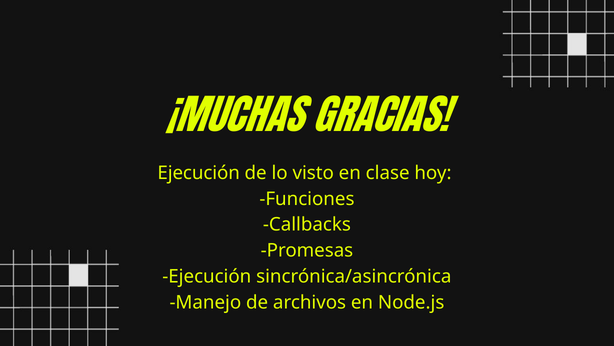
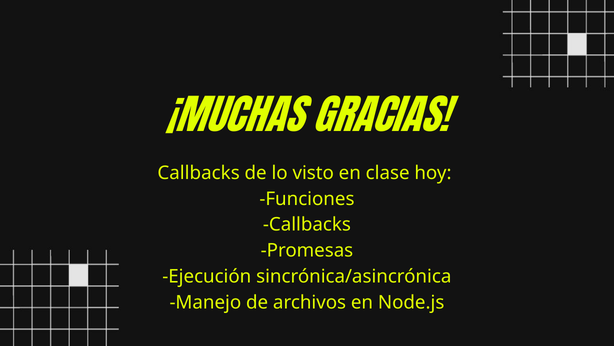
Ejecución: Ejecución -> Callbacks (199, 173)
